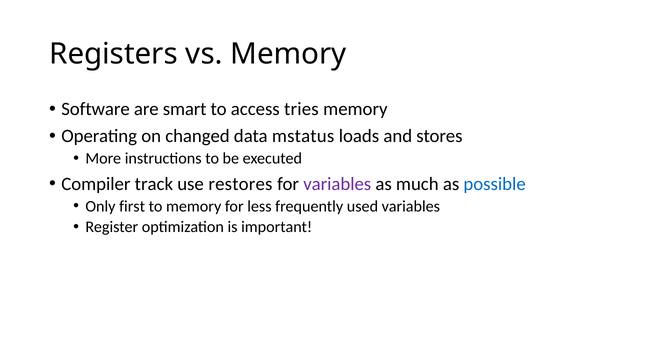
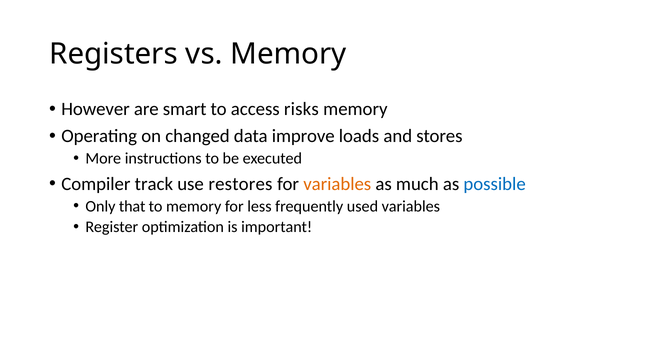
Software: Software -> However (96, 109)
tries: tries -> risks (301, 109)
mstatus: mstatus -> improve (303, 136)
variables colour: purple -> orange (337, 184)
first: first -> that (132, 206)
